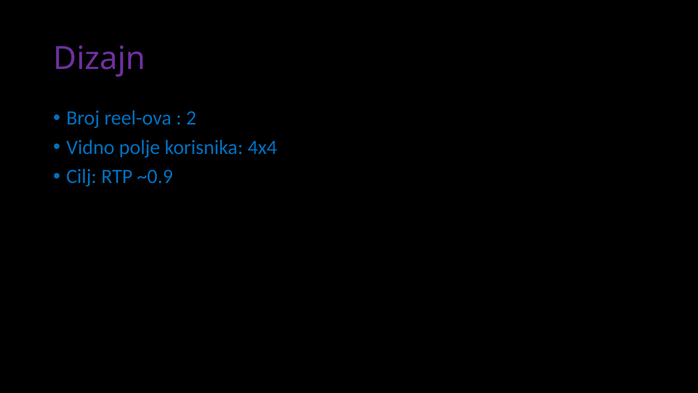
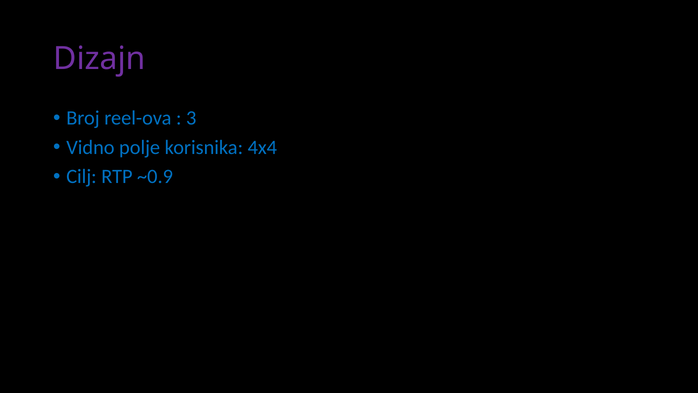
2: 2 -> 3 (191, 118)
